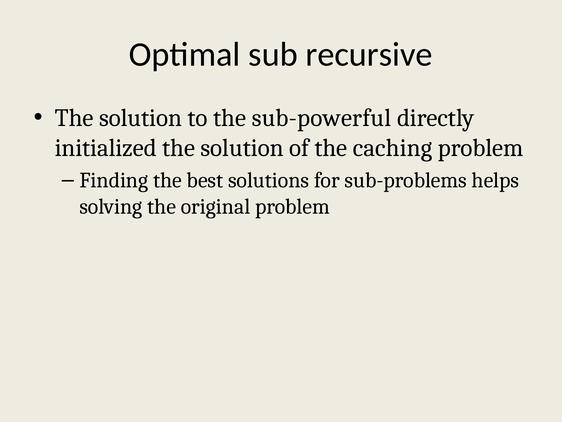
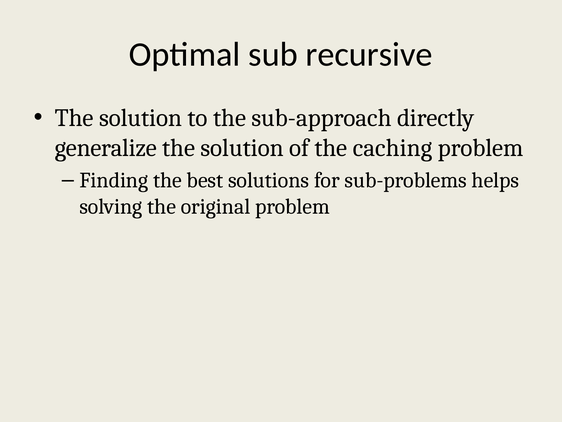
sub-powerful: sub-powerful -> sub-approach (322, 118)
initialized: initialized -> generalize (106, 148)
